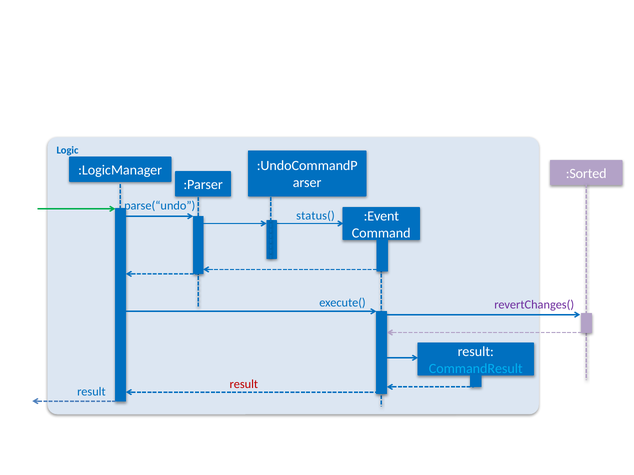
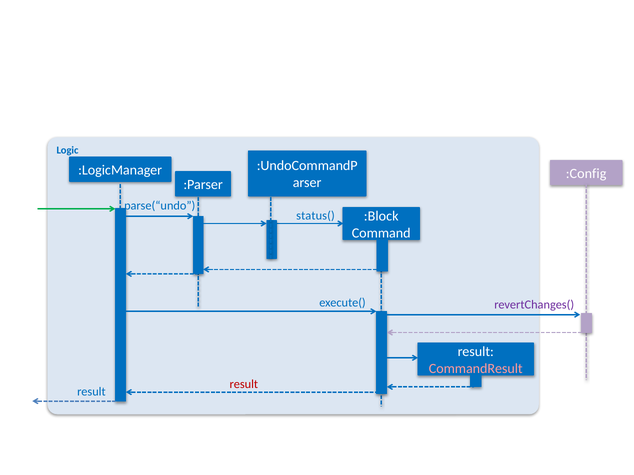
:Sorted: :Sorted -> :Config (586, 174)
:Event: :Event -> :Block (381, 216)
CommandResult colour: light blue -> pink (476, 369)
